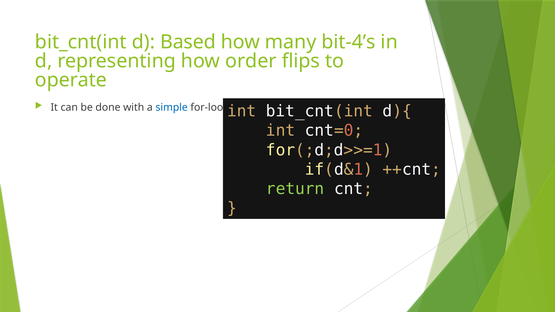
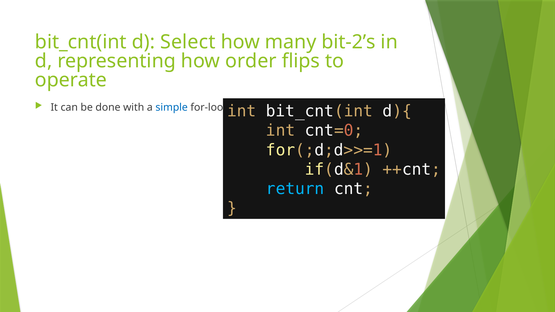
Based: Based -> Select (188, 42)
bit-4’s: bit-4’s -> bit-2’s (349, 42)
return colour: light green -> light blue (295, 189)
